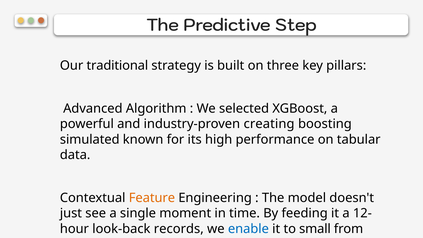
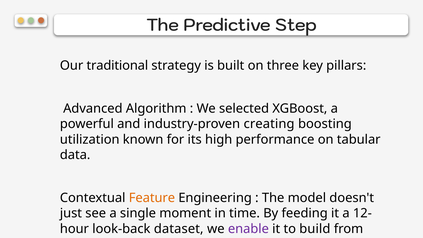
simulated: simulated -> utilization (90, 139)
records: records -> dataset (179, 229)
enable colour: blue -> purple (248, 229)
small: small -> build (315, 229)
